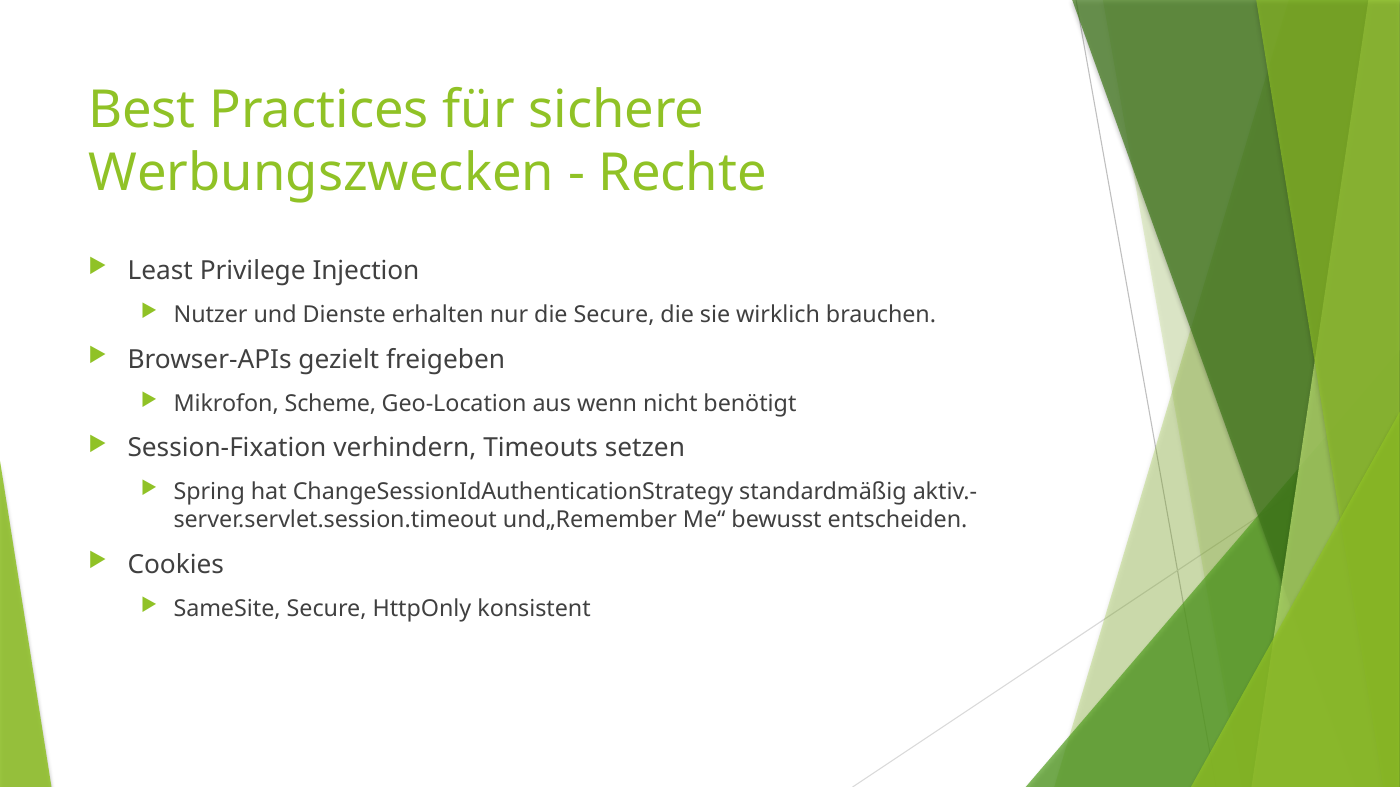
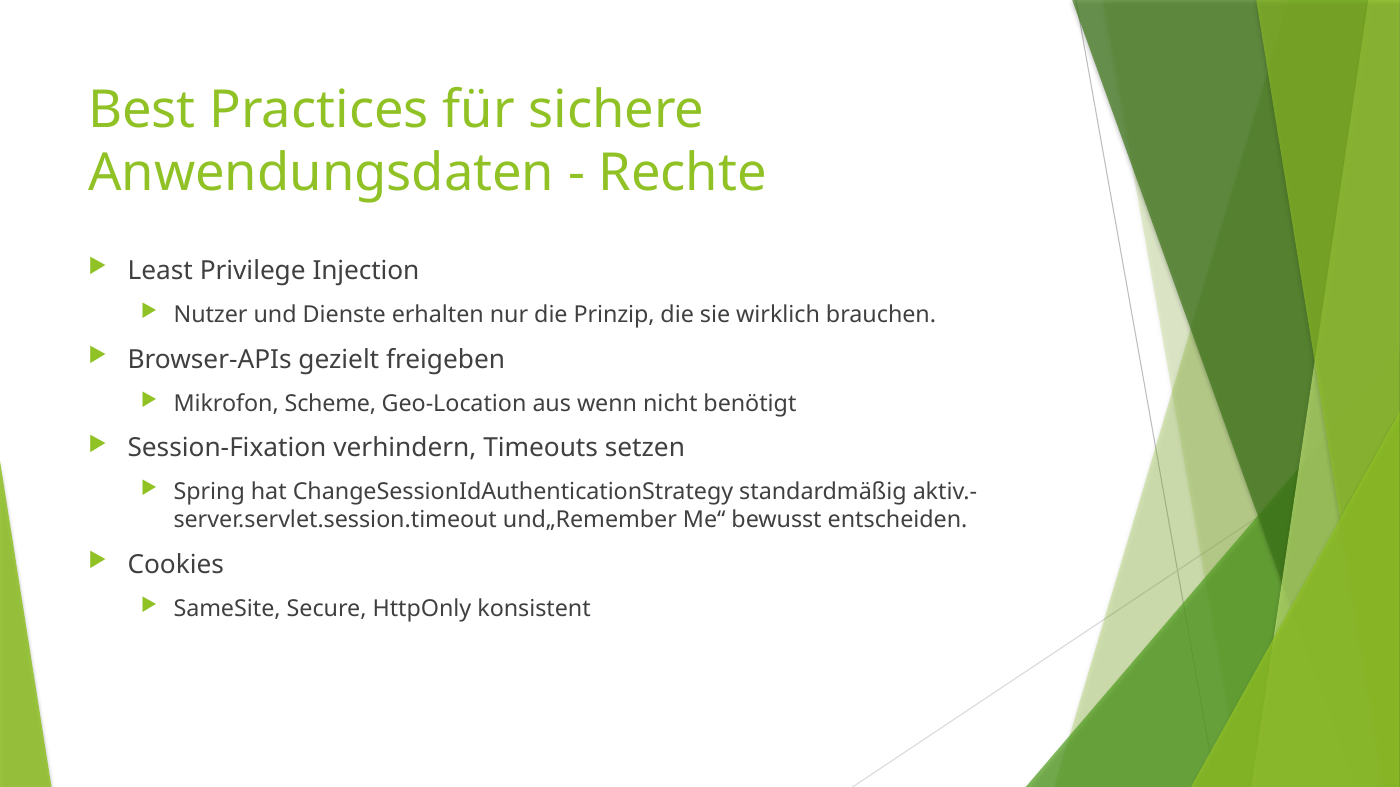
Werbungszwecken: Werbungszwecken -> Anwendungsdaten (321, 173)
die Secure: Secure -> Prinzip (614, 315)
